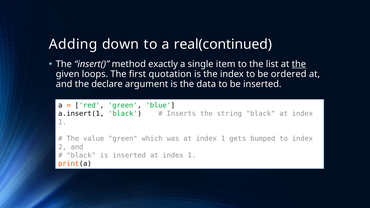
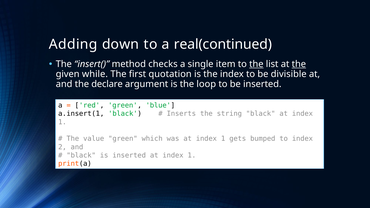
exactly: exactly -> checks (163, 64)
the underline: none -> present (256, 64)
loops: loops -> while (95, 74)
ordered: ordered -> divisible (289, 74)
data: data -> loop (206, 84)
